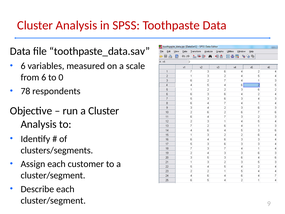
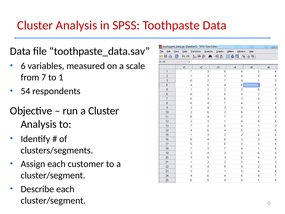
from 6: 6 -> 7 (44, 77)
0: 0 -> 1 (61, 77)
78: 78 -> 54 (25, 91)
